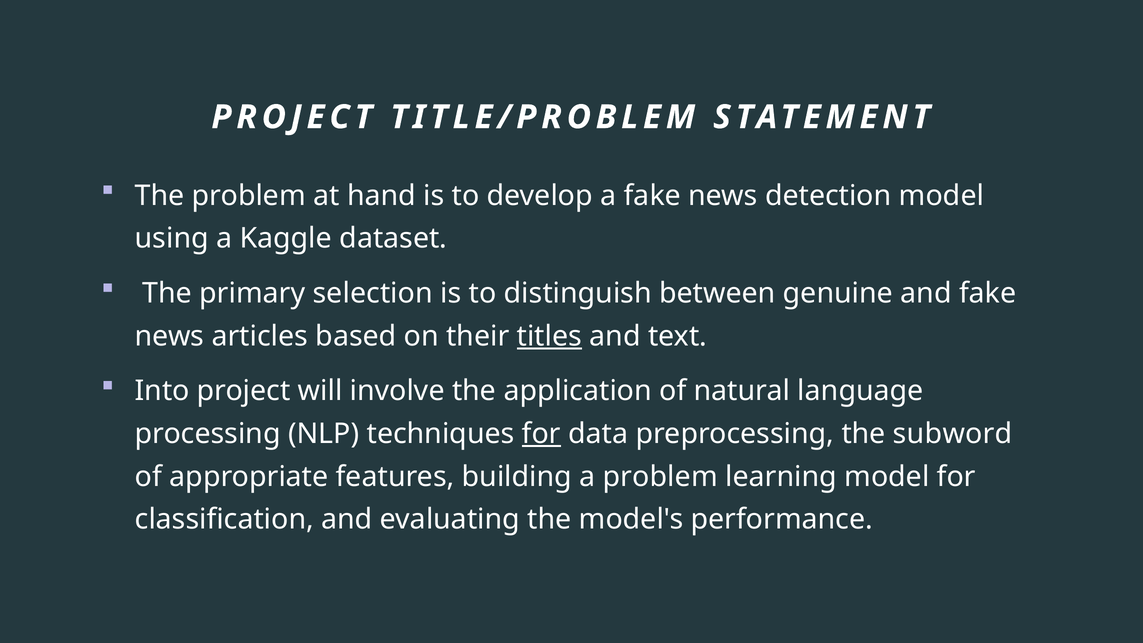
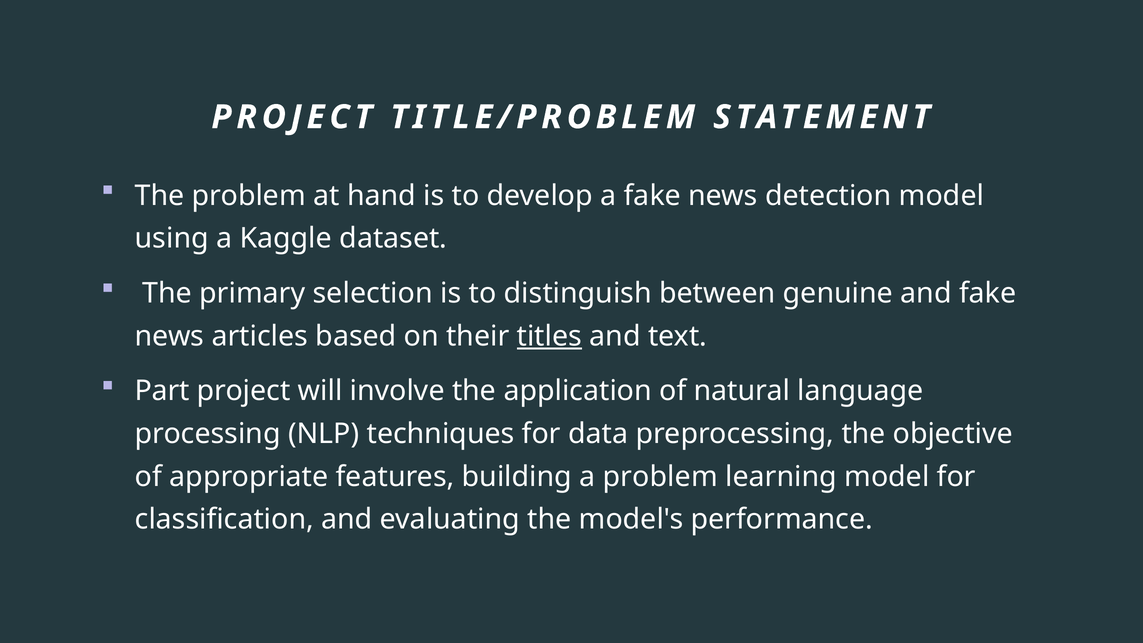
Into: Into -> Part (162, 391)
for underline: present -> none (541, 434)
subword: subword -> objective (953, 434)
